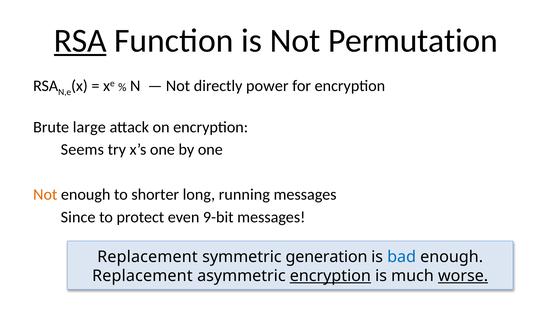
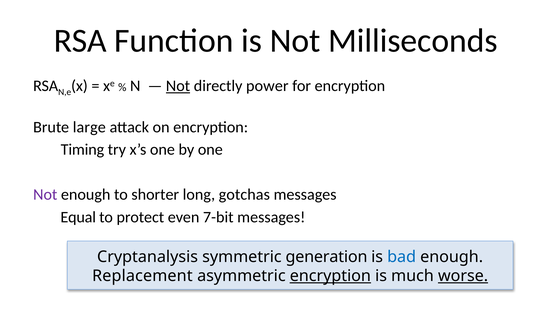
RSA underline: present -> none (80, 41)
Permutation: Permutation -> Milliseconds (413, 41)
Not underline: none -> present (178, 86)
Seems: Seems -> Timing (82, 150)
Not colour: orange -> purple (45, 195)
running: running -> gotchas (244, 195)
Since: Since -> Equal (78, 217)
9-bit: 9-bit -> 7-bit (218, 217)
Replacement: Replacement -> Cryptanalysis (148, 257)
